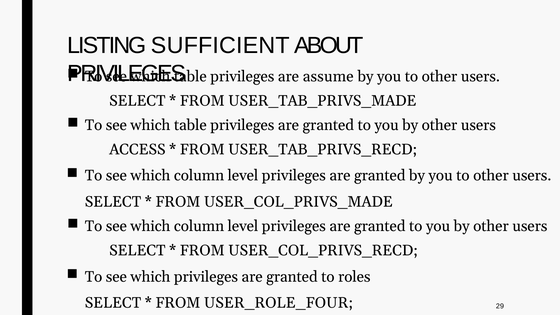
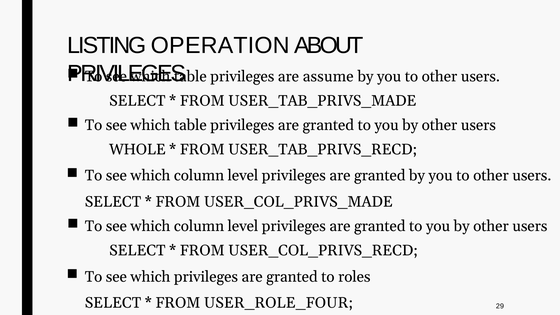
SUFFICIENT: SUFFICIENT -> OPERATION (220, 45)
ACCESS: ACCESS -> WHOLE (137, 149)
